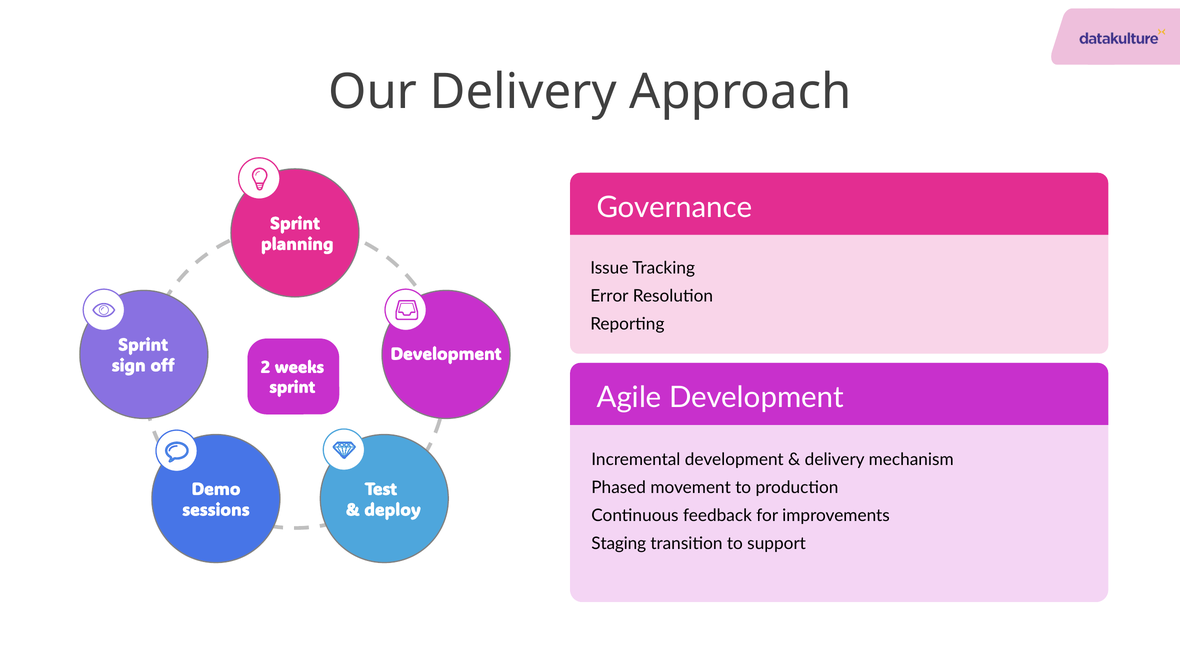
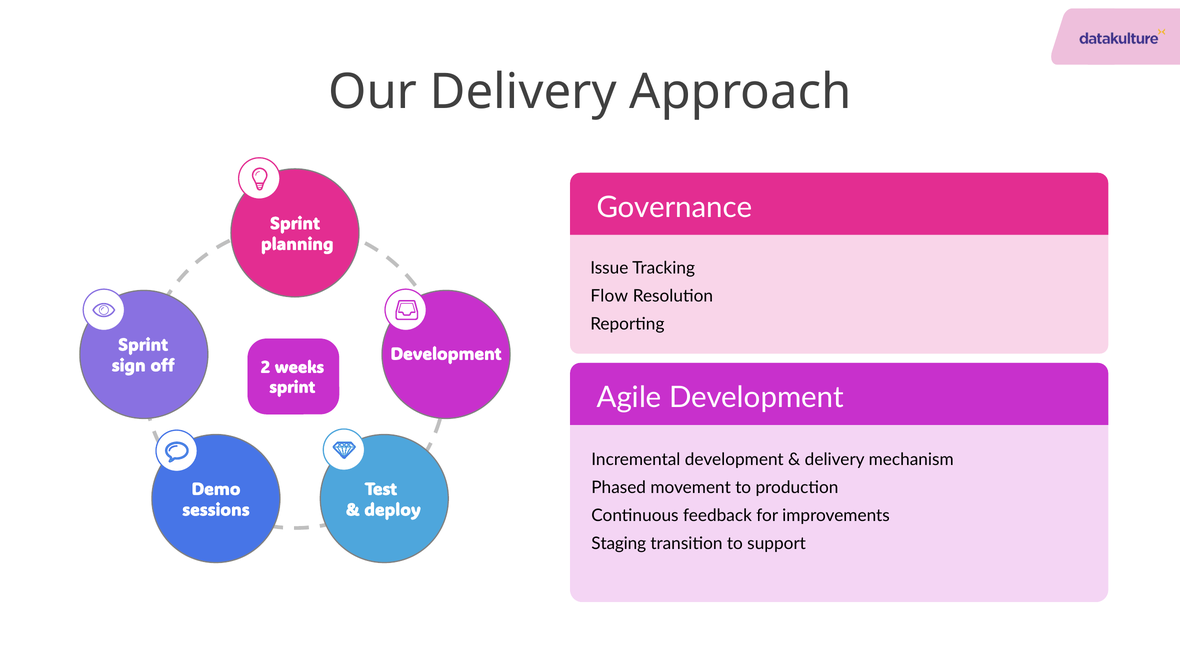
Error: Error -> Flow (609, 296)
